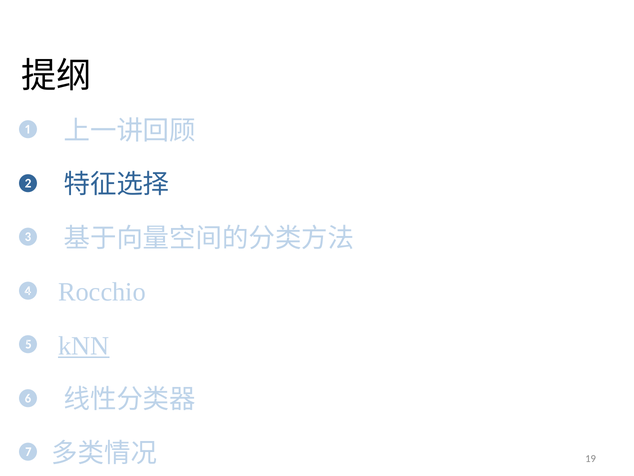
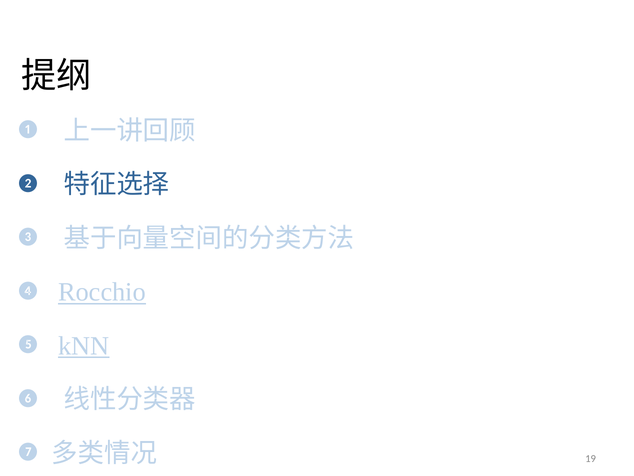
Rocchio underline: none -> present (102, 292)
